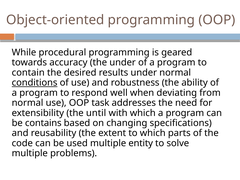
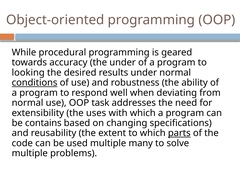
contain: contain -> looking (28, 73)
until: until -> uses (96, 113)
parts underline: none -> present (179, 133)
entity: entity -> many (141, 143)
